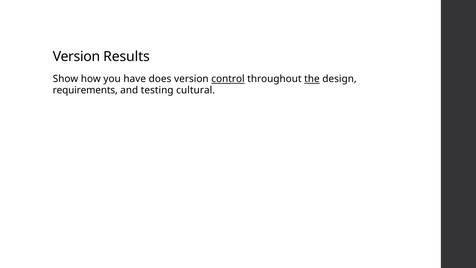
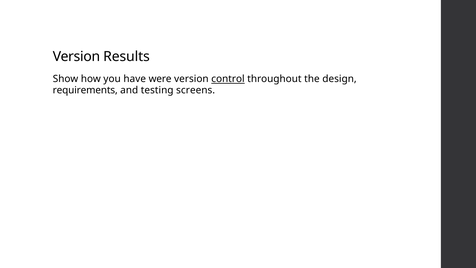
does: does -> were (160, 79)
the underline: present -> none (312, 79)
cultural: cultural -> screens (196, 90)
